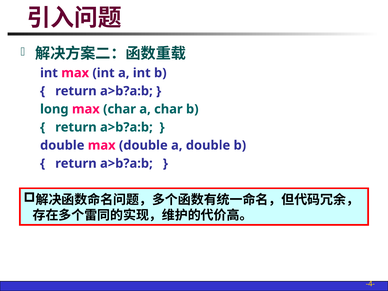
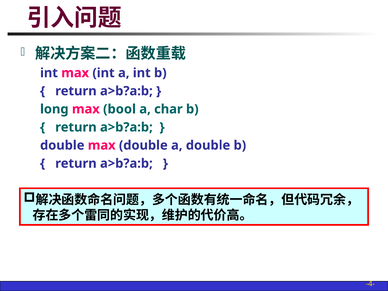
max char: char -> bool (120, 109)
